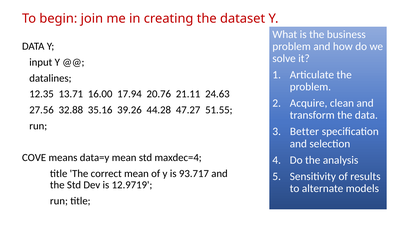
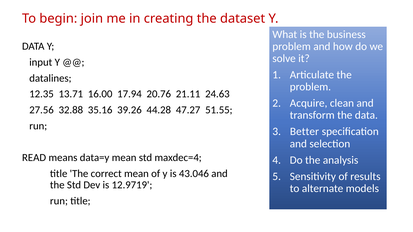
COVE: COVE -> READ (34, 158)
93.717: 93.717 -> 43.046 (194, 174)
